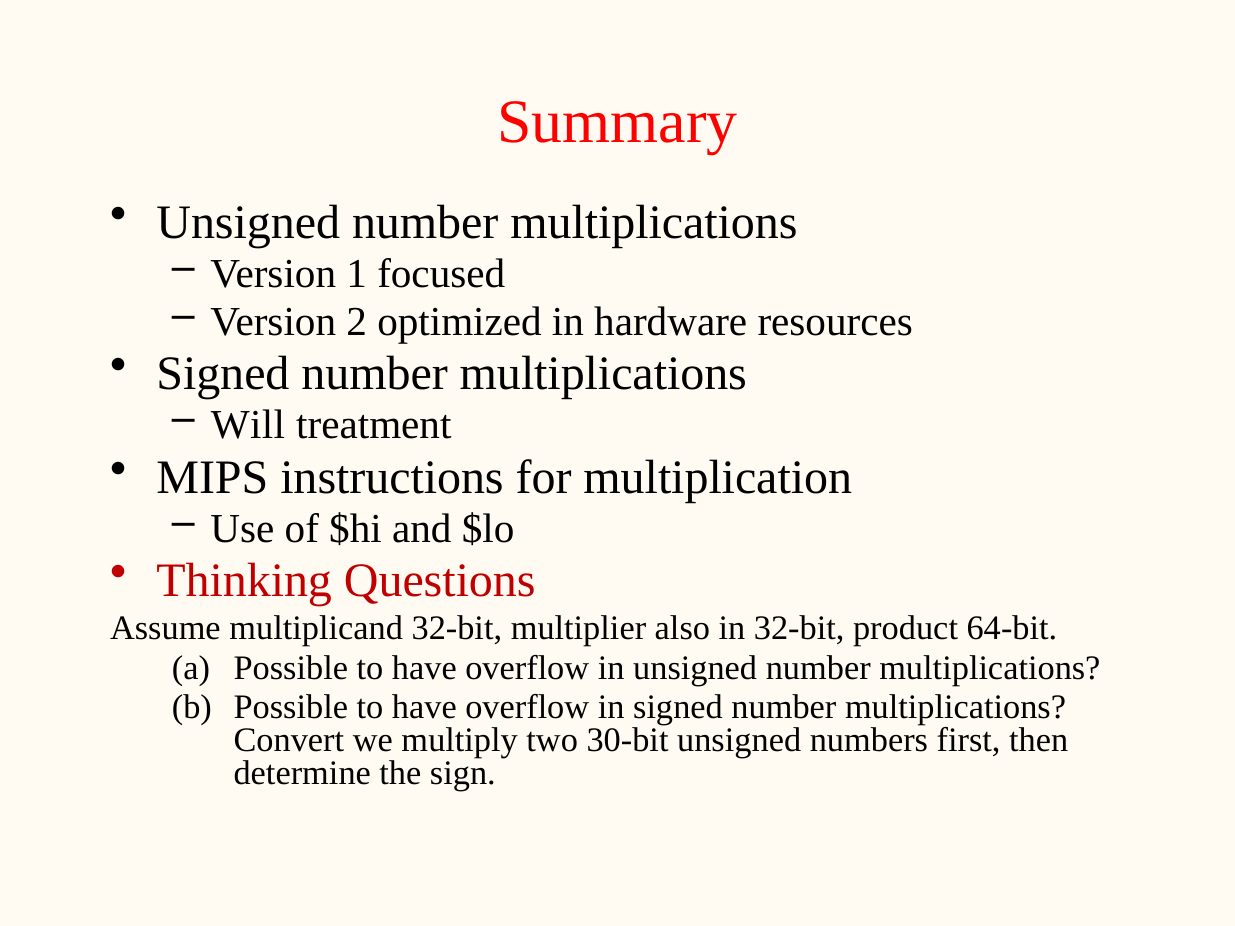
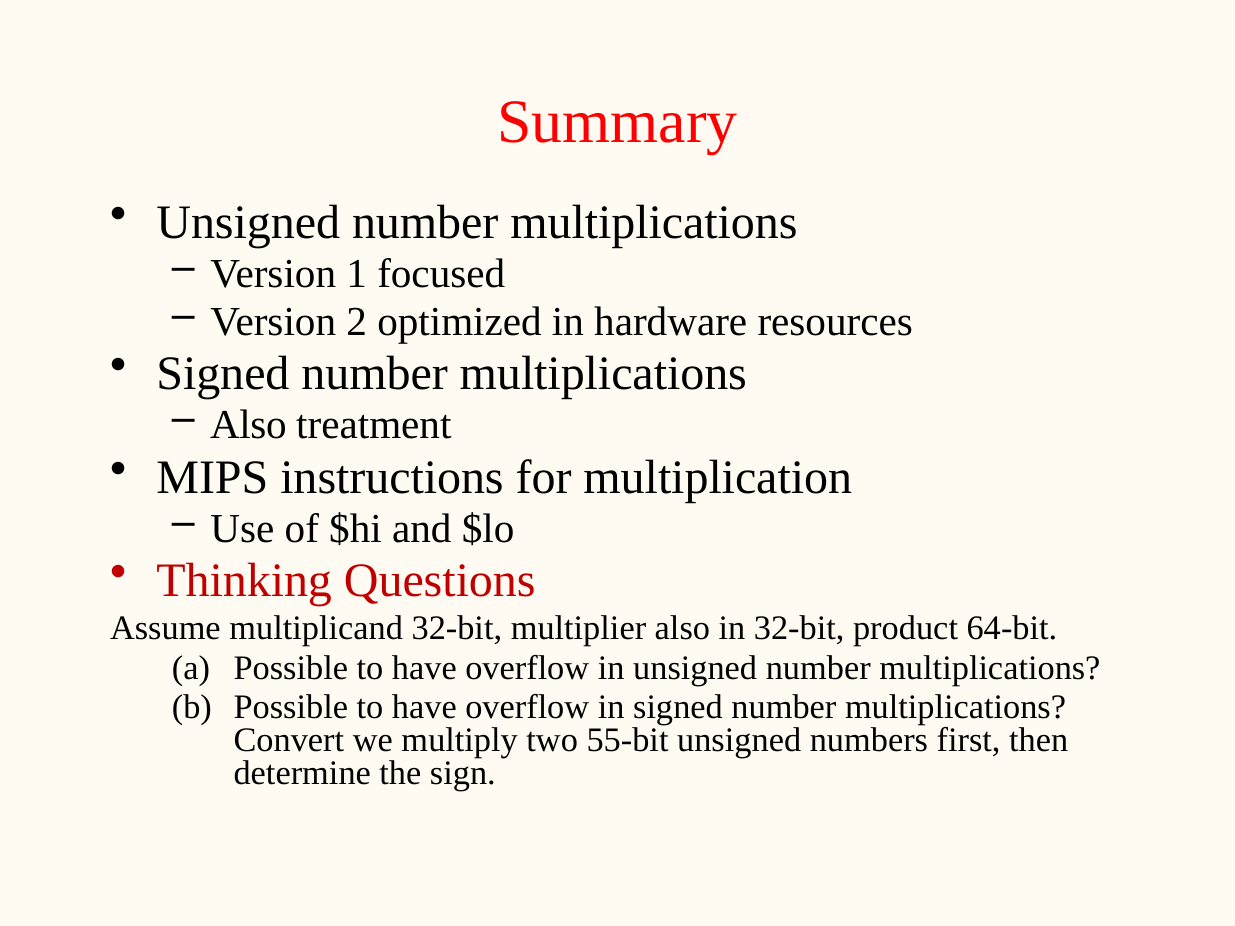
Will: Will -> Also (248, 425)
30-bit: 30-bit -> 55-bit (628, 741)
